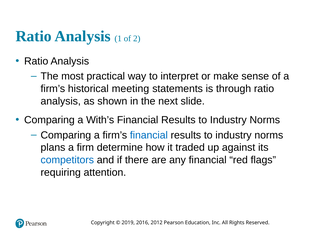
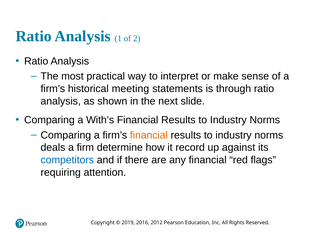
financial colour: blue -> orange (149, 135)
plans: plans -> deals (53, 147)
traded: traded -> record (190, 147)
